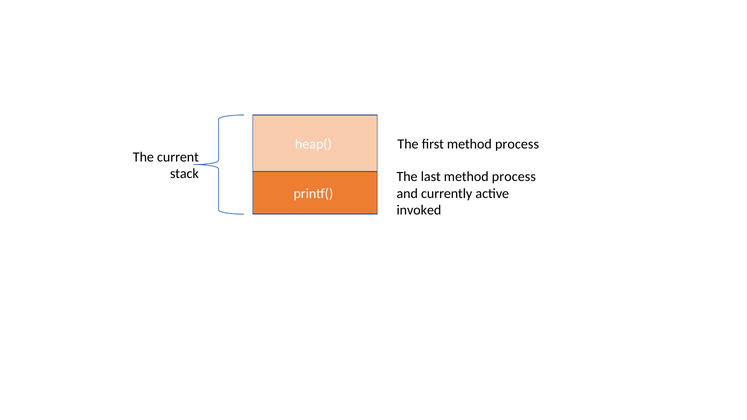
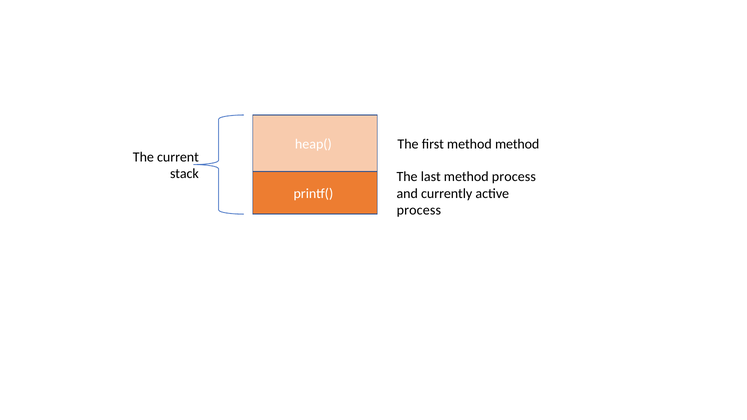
first method process: process -> method (517, 144)
invoked: invoked -> process (419, 210)
